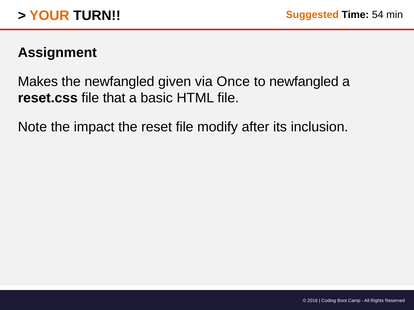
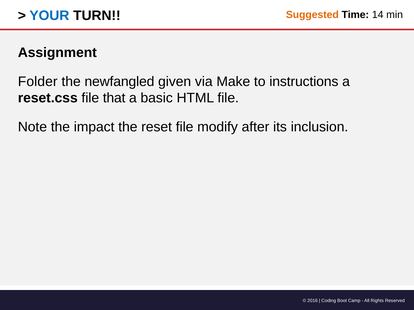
YOUR colour: orange -> blue (49, 16)
54: 54 -> 14 (378, 15)
Makes: Makes -> Folder (38, 82)
Once: Once -> Make (233, 82)
to newfangled: newfangled -> instructions (304, 82)
